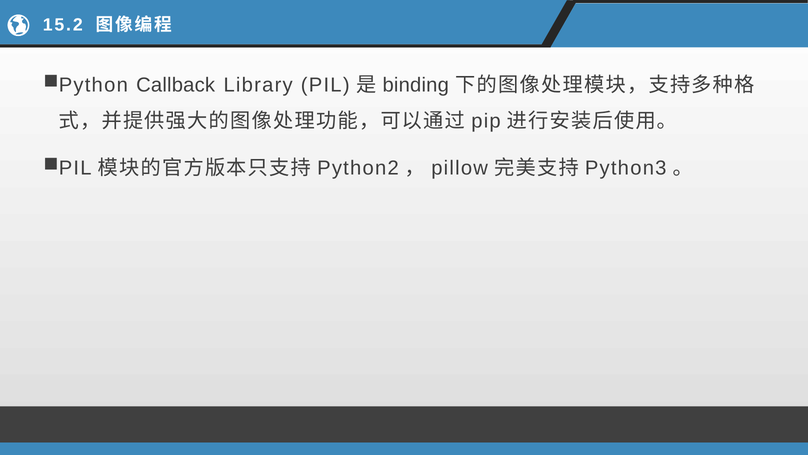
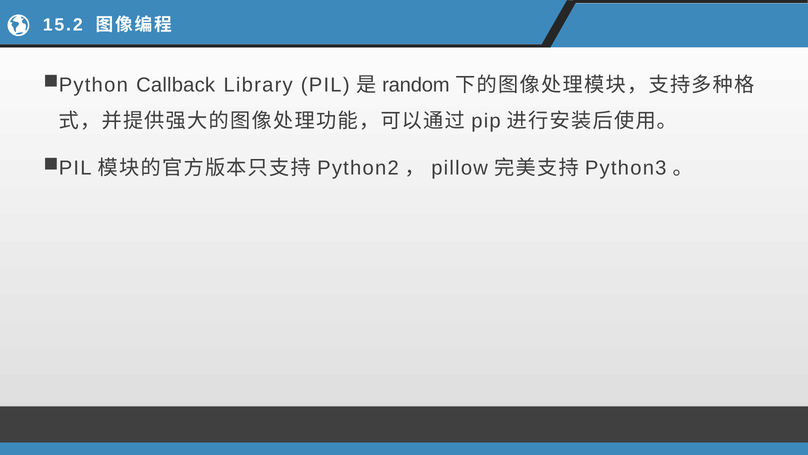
binding: binding -> random (416, 85)
